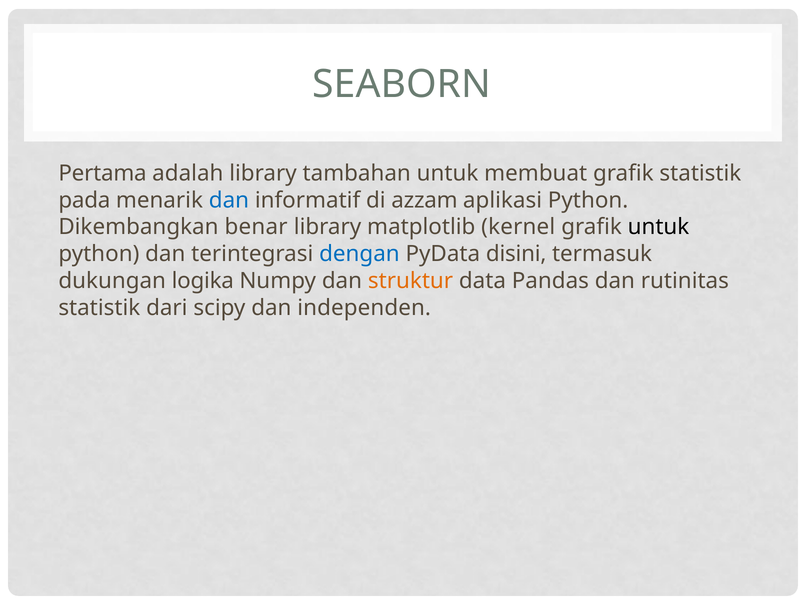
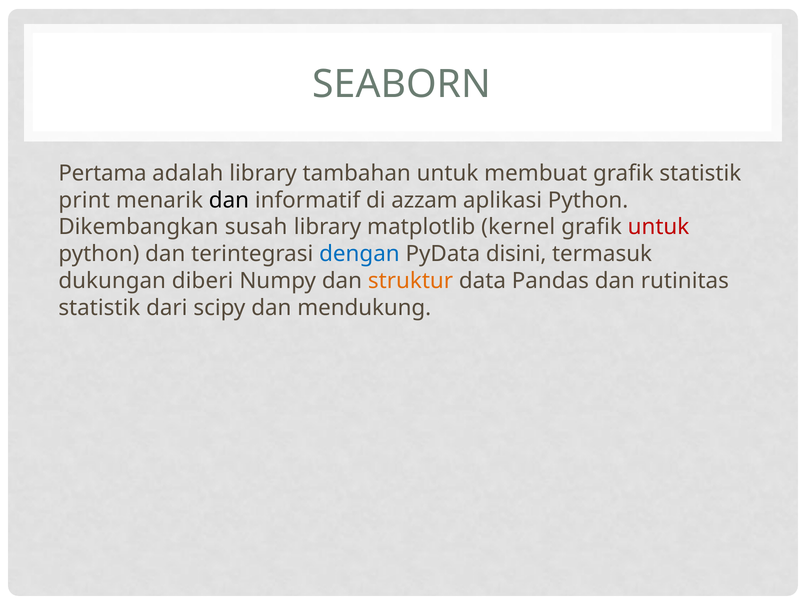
pada: pada -> print (84, 200)
dan colour: blue -> black (229, 200)
benar: benar -> susah (256, 227)
untuk colour: black -> red (658, 227)
logika: logika -> diberi (203, 281)
independen: independen -> mendukung (364, 308)
